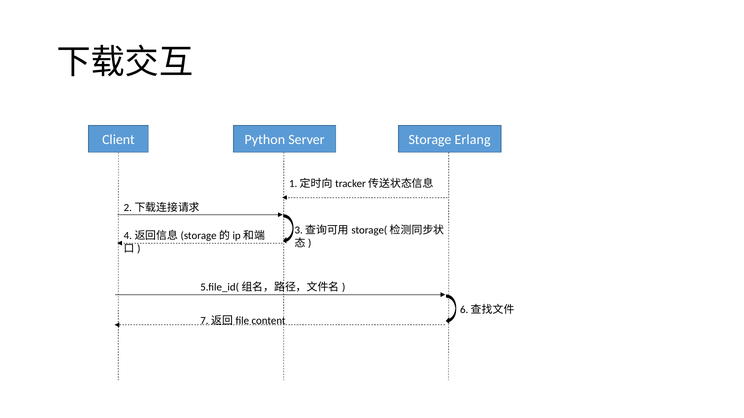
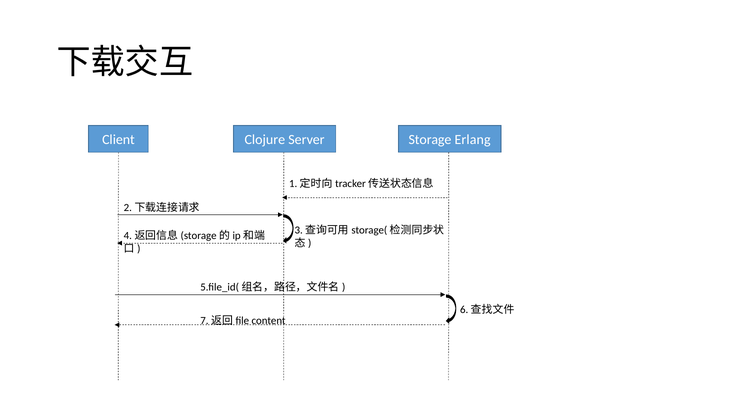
Python: Python -> Clojure (265, 140)
